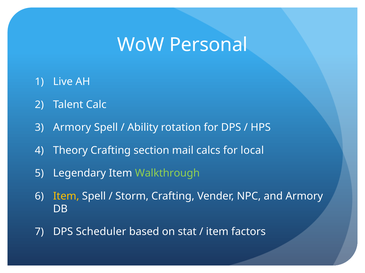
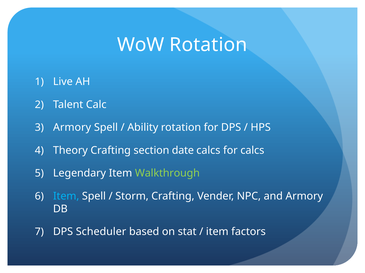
WoW Personal: Personal -> Rotation (208, 45)
mail: mail -> date (183, 151)
for local: local -> calcs (252, 151)
Item colour: yellow -> light blue (66, 197)
